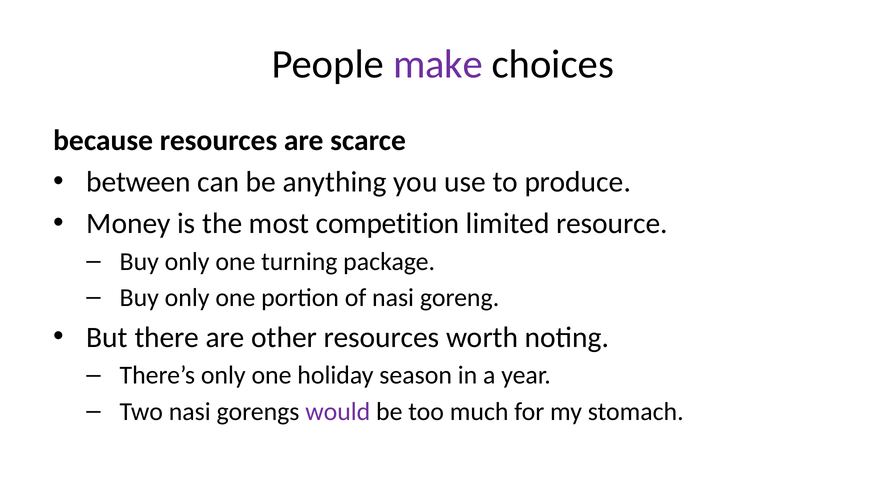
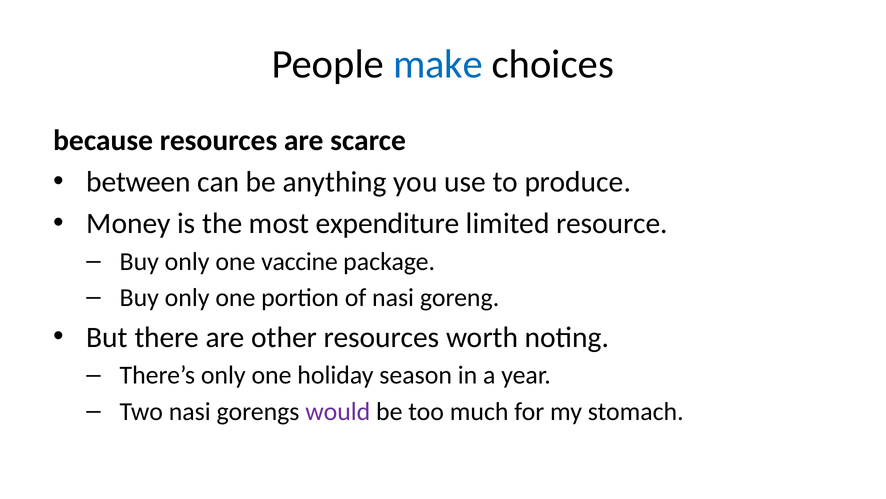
make colour: purple -> blue (438, 64)
competition: competition -> expenditure (388, 223)
turning: turning -> vaccine (299, 261)
